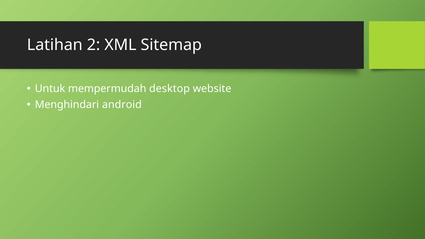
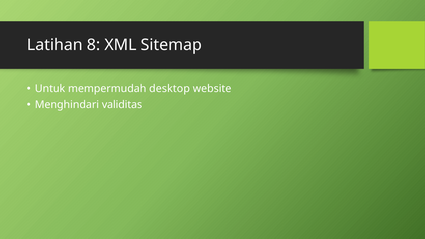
2: 2 -> 8 (94, 45)
android: android -> validitas (122, 105)
